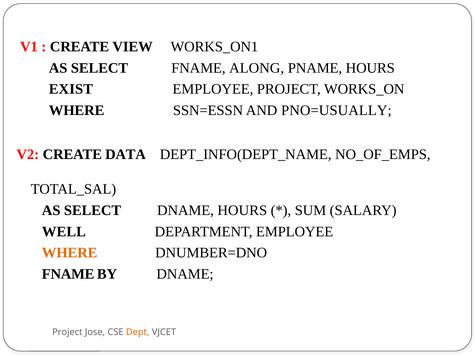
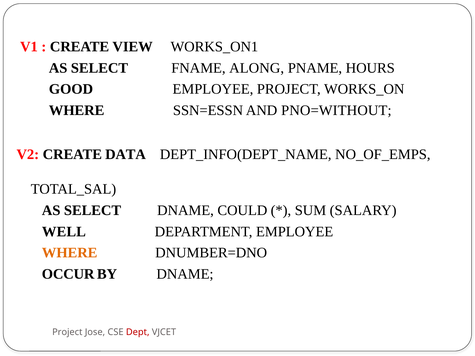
EXIST: EXIST -> GOOD (71, 89)
PNO=USUALLY: PNO=USUALLY -> PNO=WITHOUT (336, 110)
DNAME HOURS: HOURS -> COULD (242, 210)
FNAME: FNAME -> OCCUR (68, 274)
Dept colour: orange -> red (138, 332)
